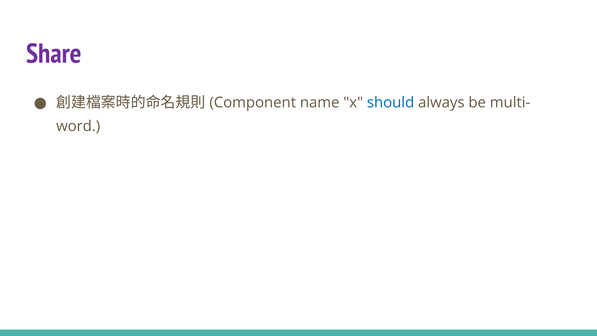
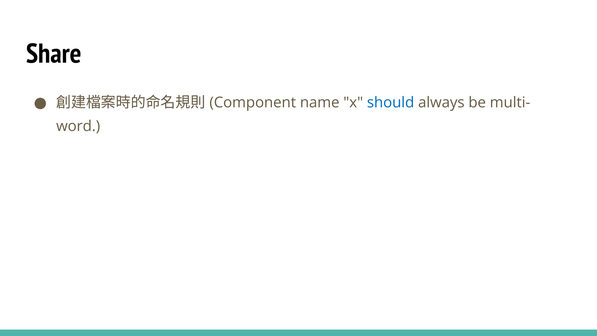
Share colour: purple -> black (54, 54)
